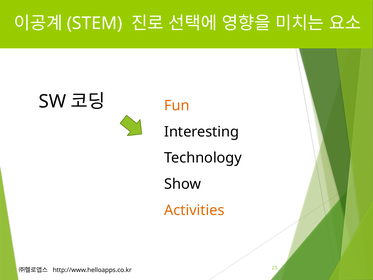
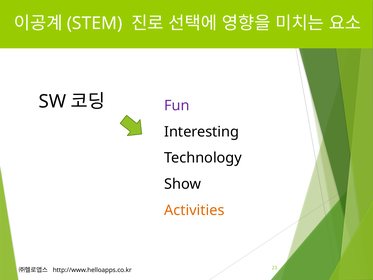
Fun colour: orange -> purple (177, 106)
